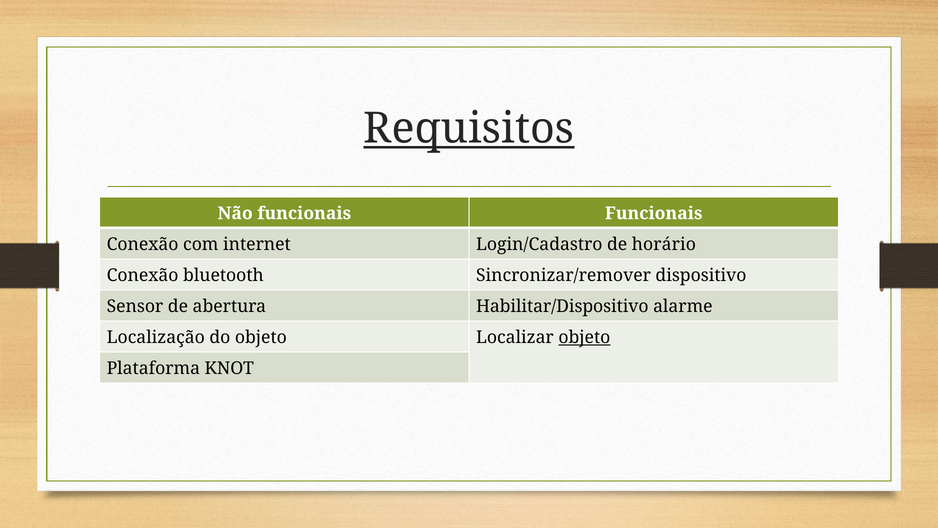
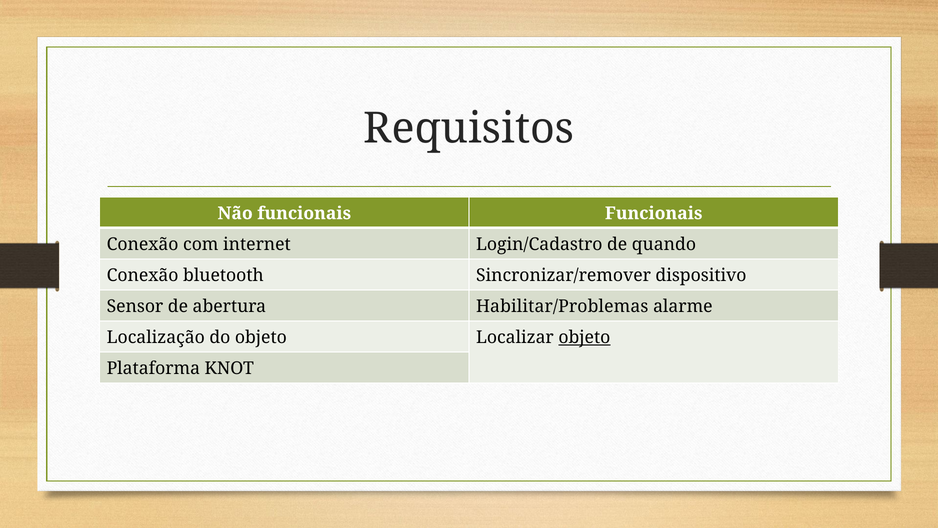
Requisitos underline: present -> none (469, 129)
horário: horário -> quando (664, 244)
Habilitar/Dispositivo: Habilitar/Dispositivo -> Habilitar/Problemas (562, 306)
